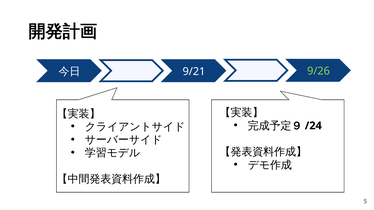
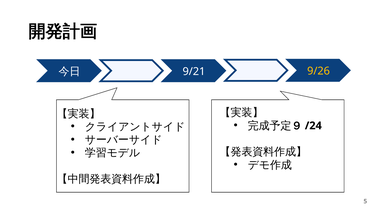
9/26 colour: light green -> yellow (319, 71)
